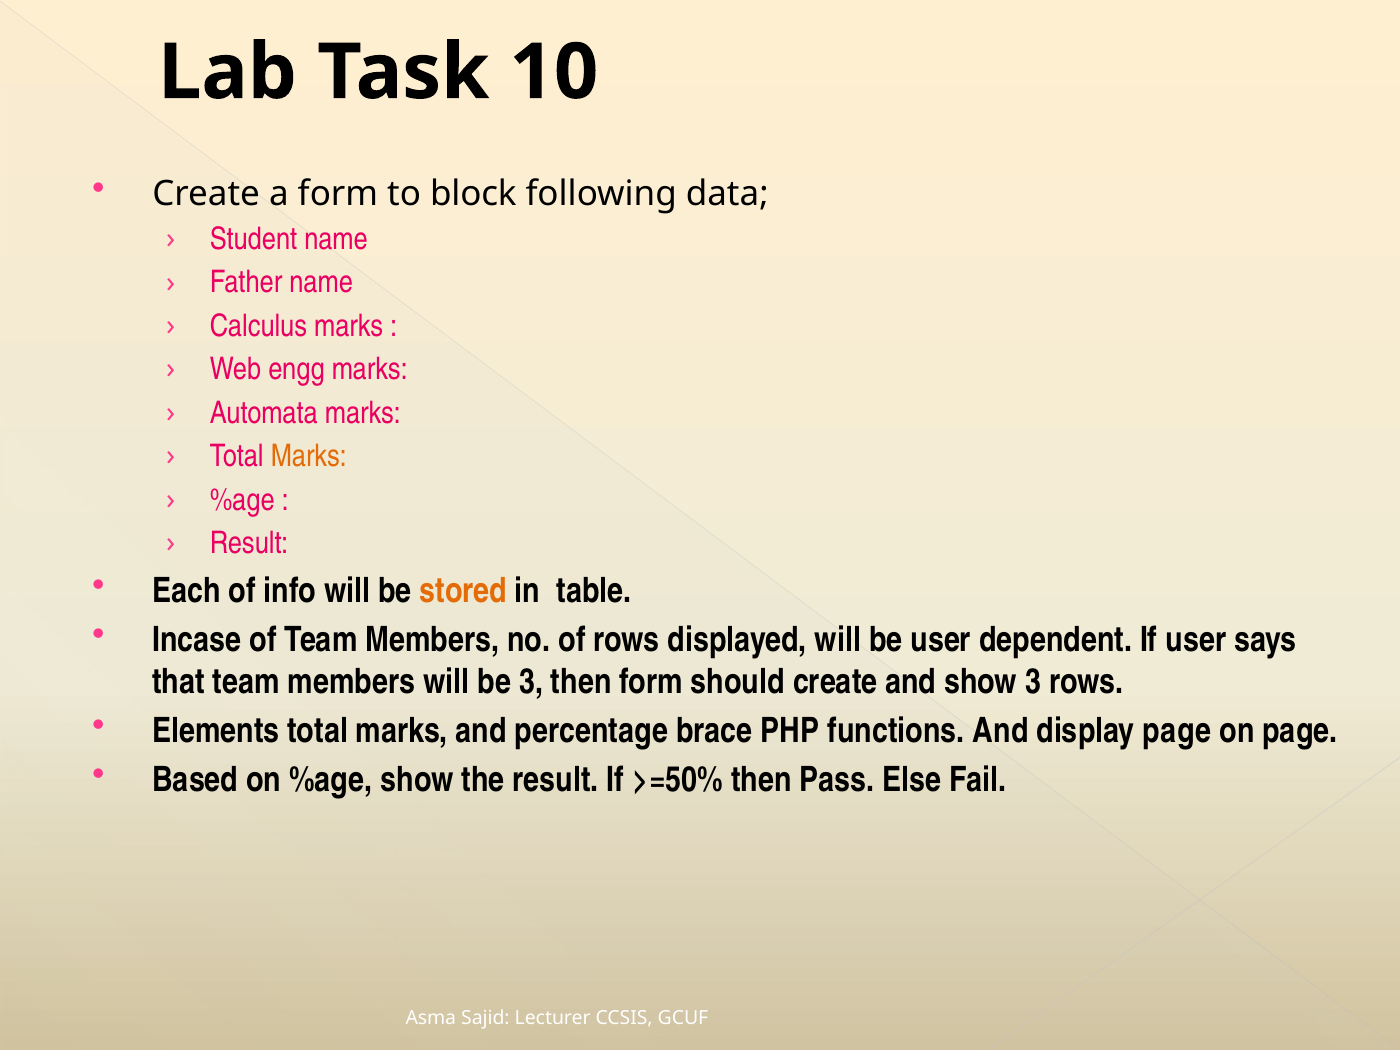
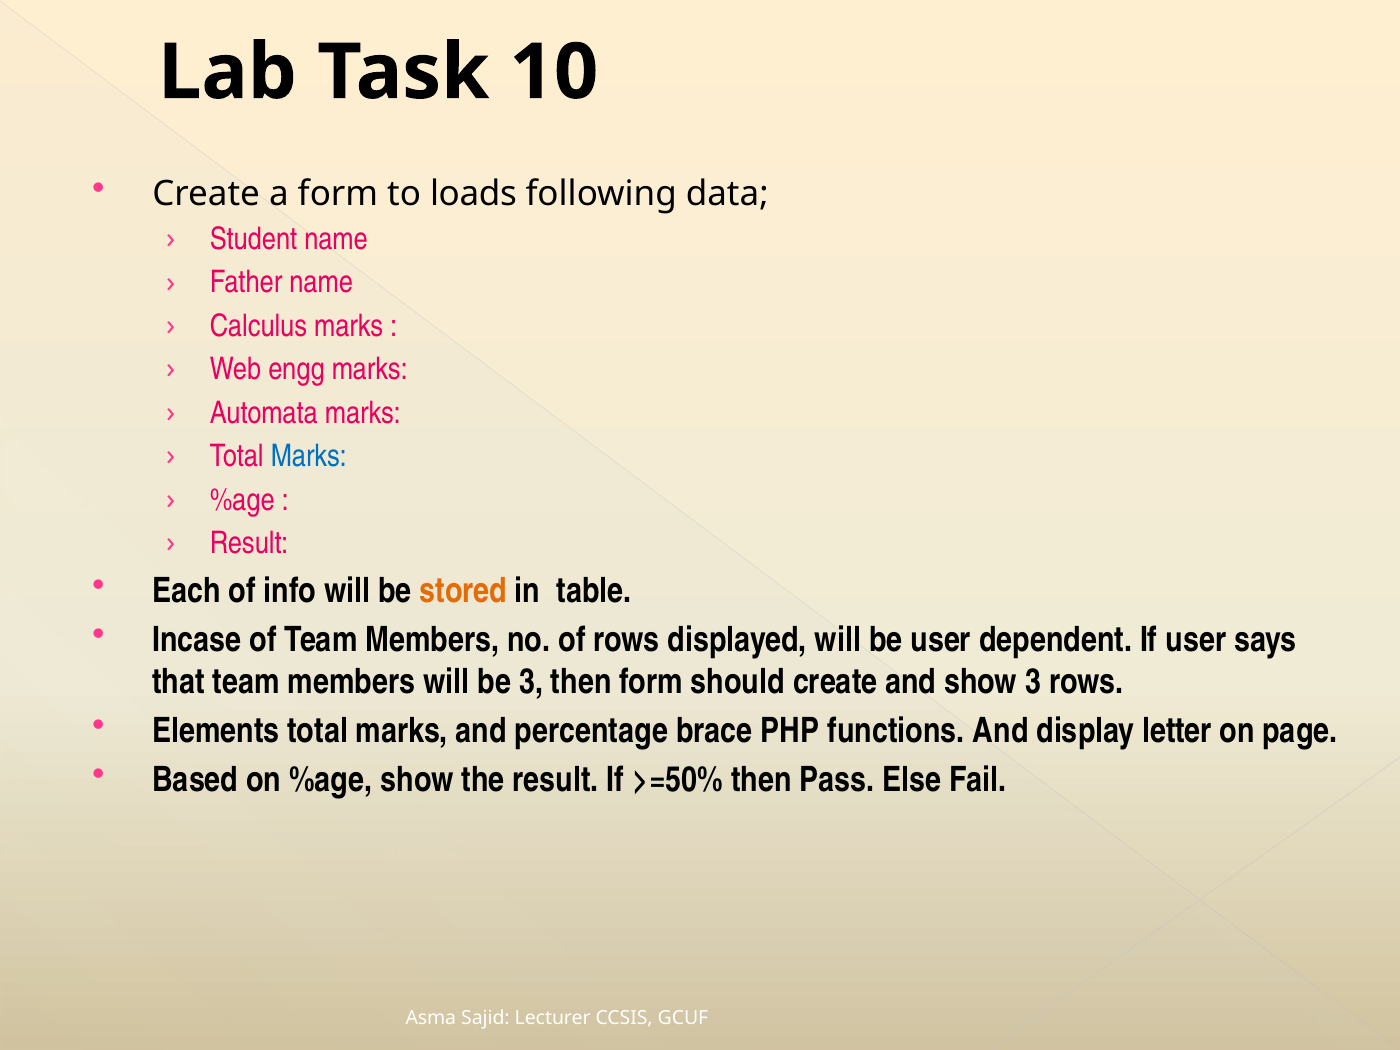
block: block -> loads (473, 194)
Marks colour: orange -> blue (309, 457)
display page: page -> letter (1177, 731)
